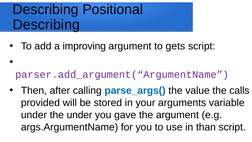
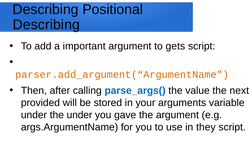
improving: improving -> important (84, 46)
parser.add_argument(“ArgumentName colour: purple -> orange (122, 74)
calls: calls -> next (239, 90)
than: than -> they (206, 127)
